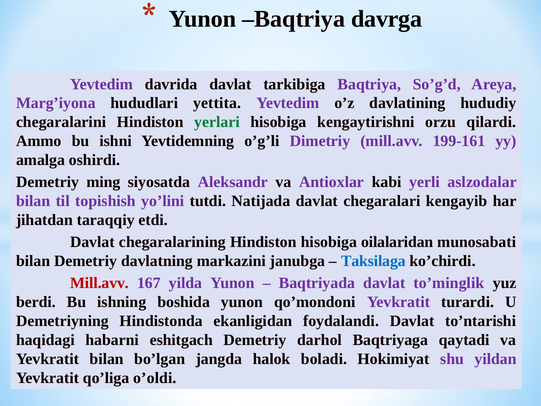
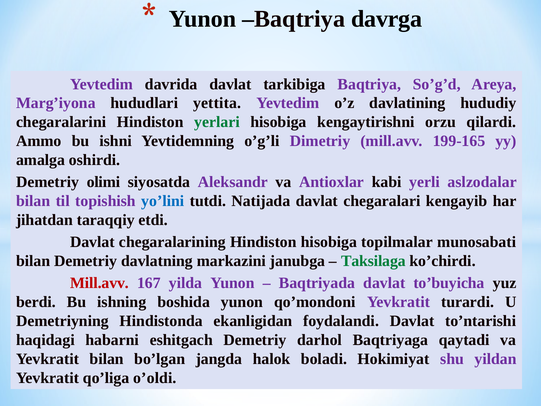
199-161: 199-161 -> 199-165 (459, 141)
ming: ming -> olimi (103, 182)
yo’lini colour: purple -> blue (163, 201)
oilalaridan: oilalaridan -> topilmalar (397, 242)
Taksilaga colour: blue -> green (373, 261)
to’minglik: to’minglik -> to’buyicha (449, 283)
